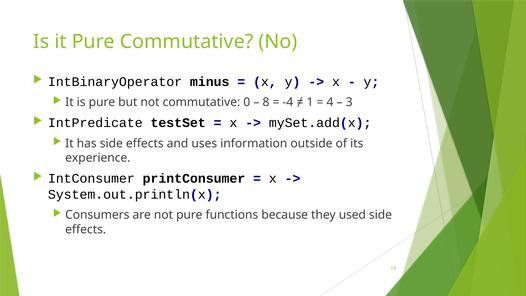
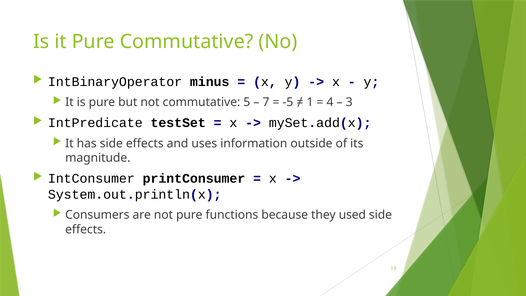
0: 0 -> 5 (247, 102)
8: 8 -> 7 (266, 102)
-4: -4 -> -5 (288, 102)
experience: experience -> magnitude (98, 158)
